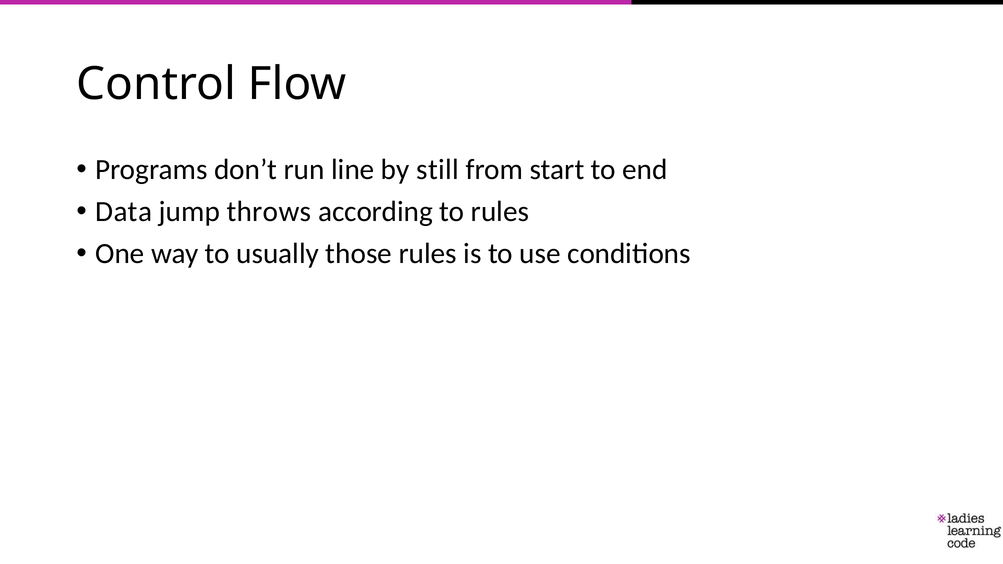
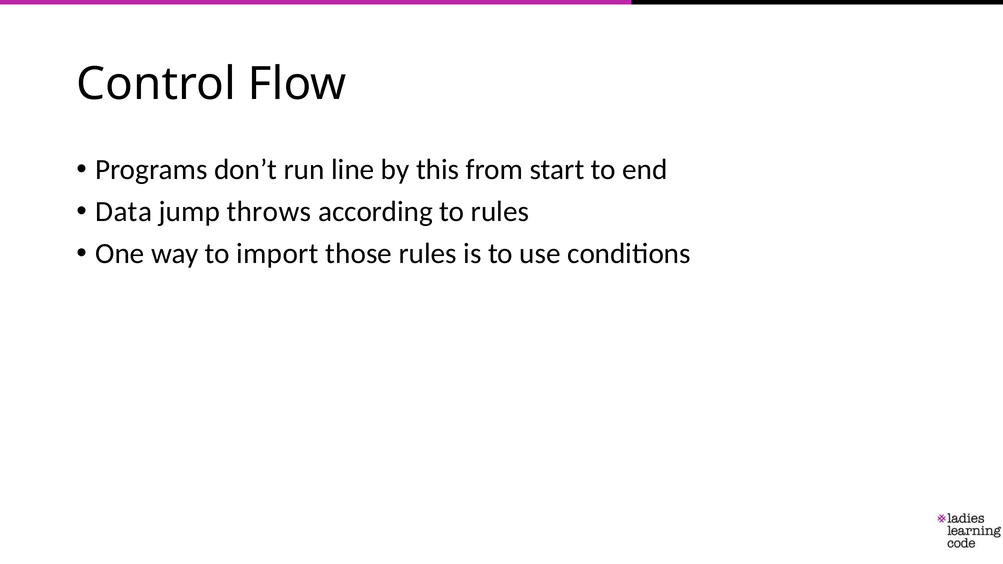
still: still -> this (438, 170)
usually: usually -> import (277, 254)
